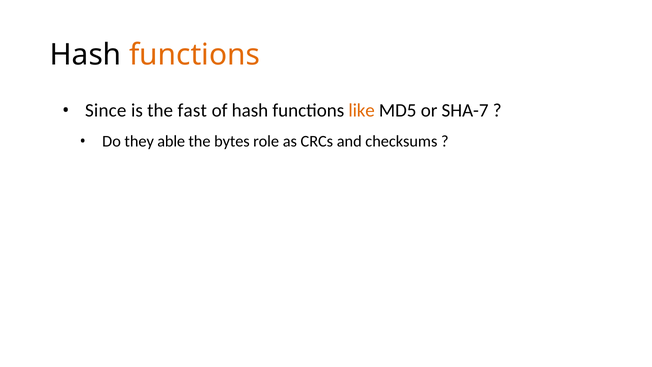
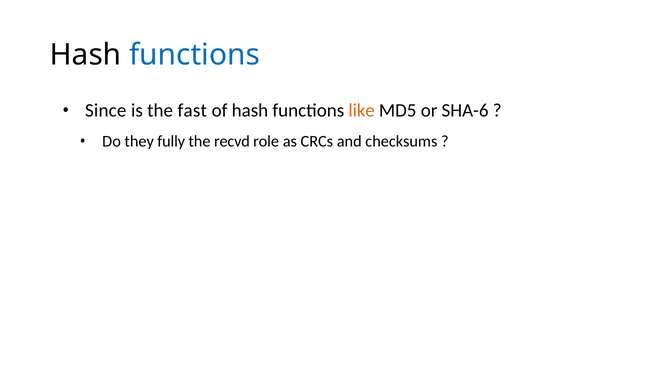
functions colour: orange -> blue (195, 55)
SHA-7: SHA-7 -> SHA-6 (465, 110)
able: able -> fully (171, 141)
bytes: bytes -> recvd (232, 141)
